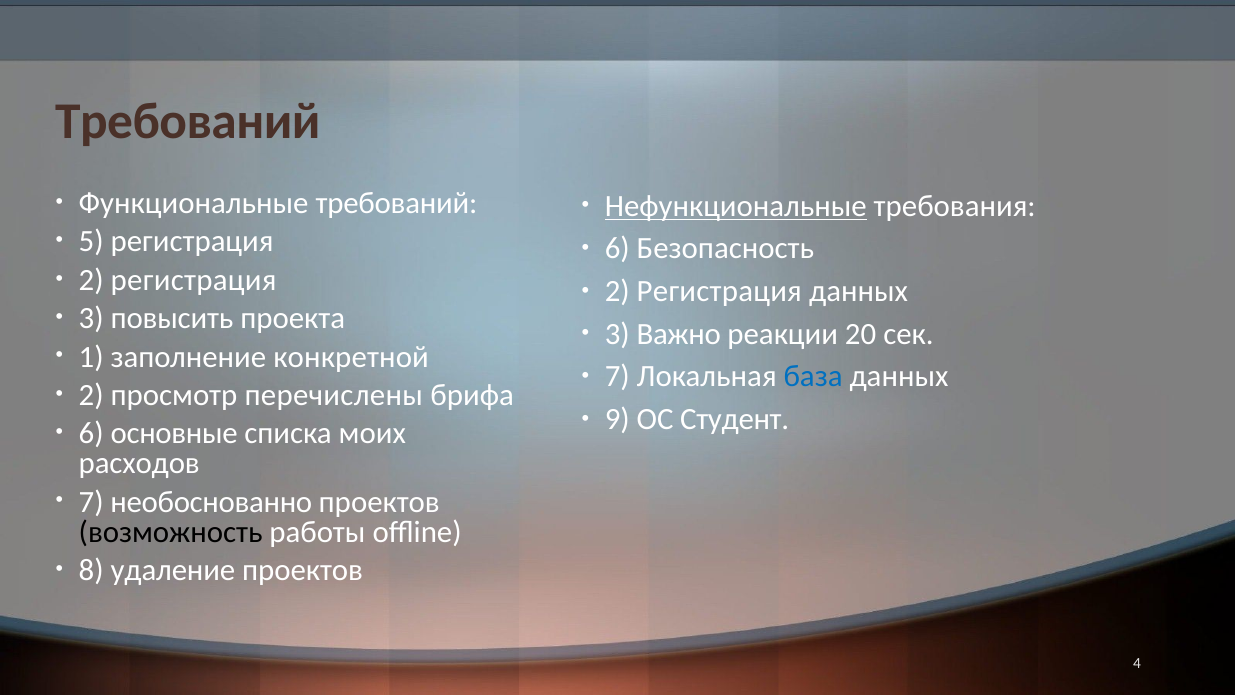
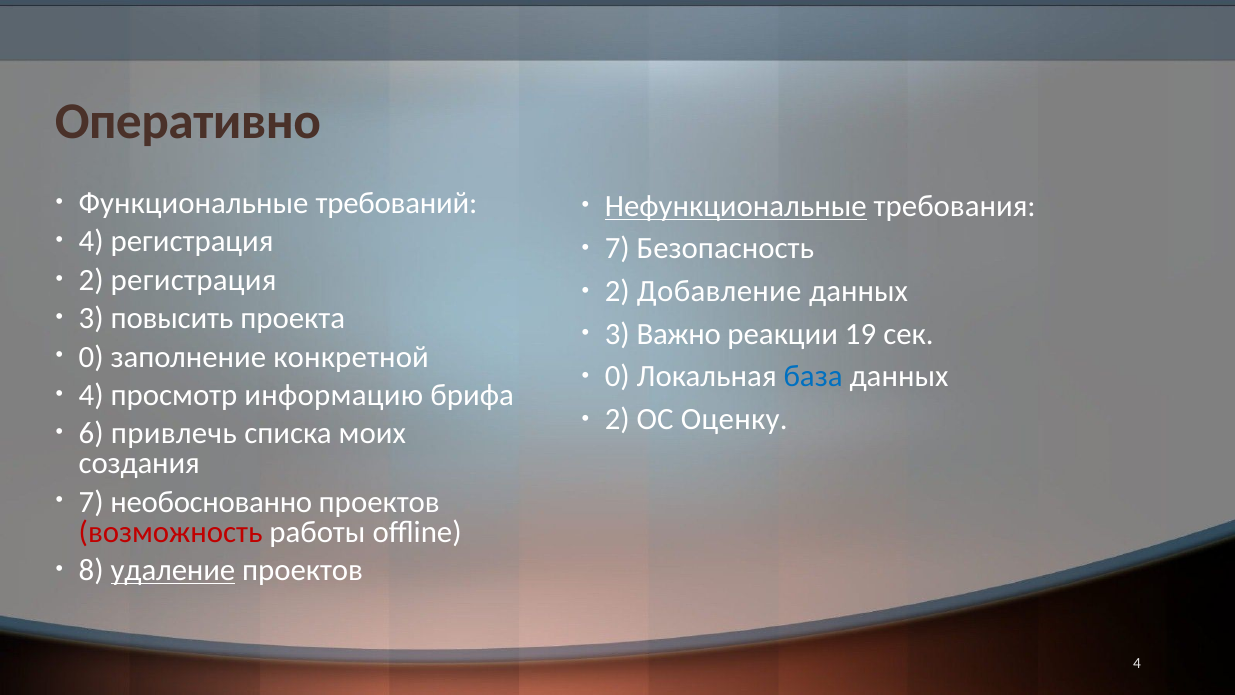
Требований: Требований -> Оперативно (188, 122)
5: 5 -> 4 (91, 242)
6: 6 -> 7 (617, 249)
Регистрация: Регистрация -> Добавление (719, 291)
20: 20 -> 19 (861, 334)
1: 1 -> 0 (91, 357)
7: 7 -> 0 (617, 376)
2: 2 -> 4 (91, 395)
перечислены: перечислены -> информацию (334, 395)
9: 9 -> 2 (617, 419)
Студент: Студент -> Оценку (734, 419)
основные: основные -> привлечь (174, 433)
расходов: расходов -> создания (139, 463)
возможность colour: black -> red (171, 532)
удаление underline: none -> present (173, 570)
